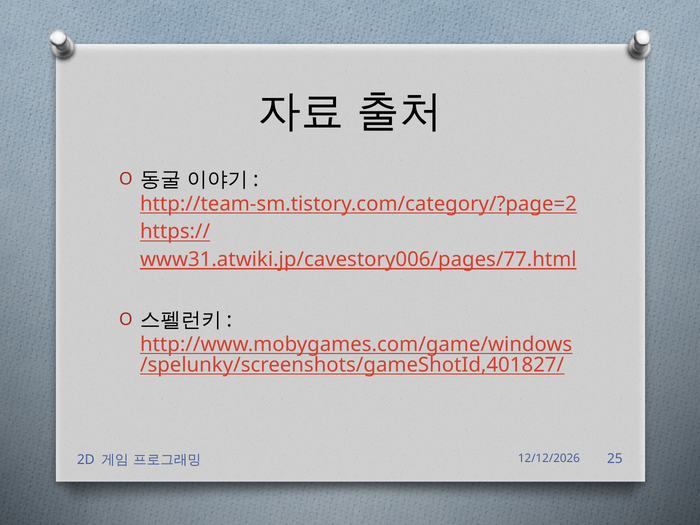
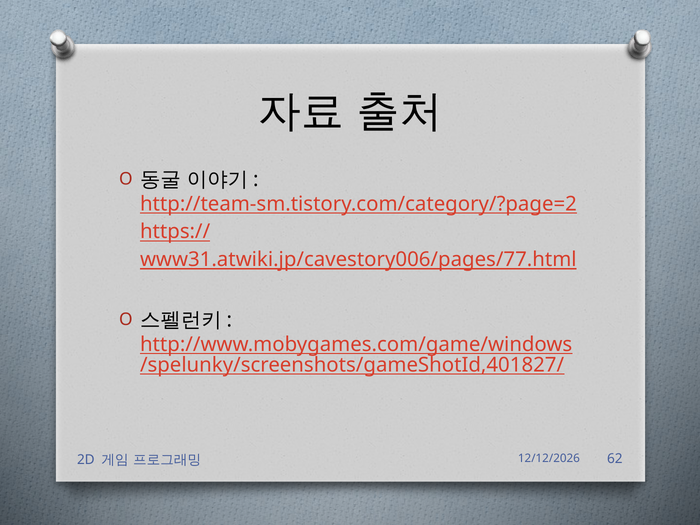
25: 25 -> 62 (615, 459)
